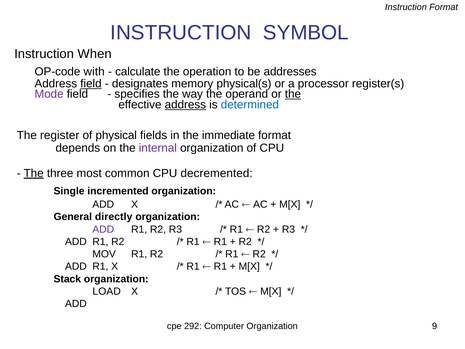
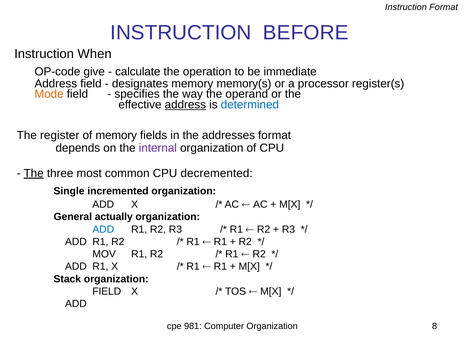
SYMBOL: SYMBOL -> BEFORE (306, 33)
with: with -> give (94, 72)
addresses: addresses -> immediate (290, 72)
field underline: present -> none (91, 83)
physical(s: physical(s -> memory(s (244, 83)
Mode colour: purple -> orange (49, 94)
the underline: present -> none (293, 94)
of physical: physical -> memory (116, 135)
immediate: immediate -> addresses (228, 135)
directly: directly -> actually (114, 217)
ADD colour: purple -> blue (103, 229)
LOAD: LOAD -> FIELD (107, 291)
292: 292 -> 981 (193, 326)
9: 9 -> 8 (435, 326)
